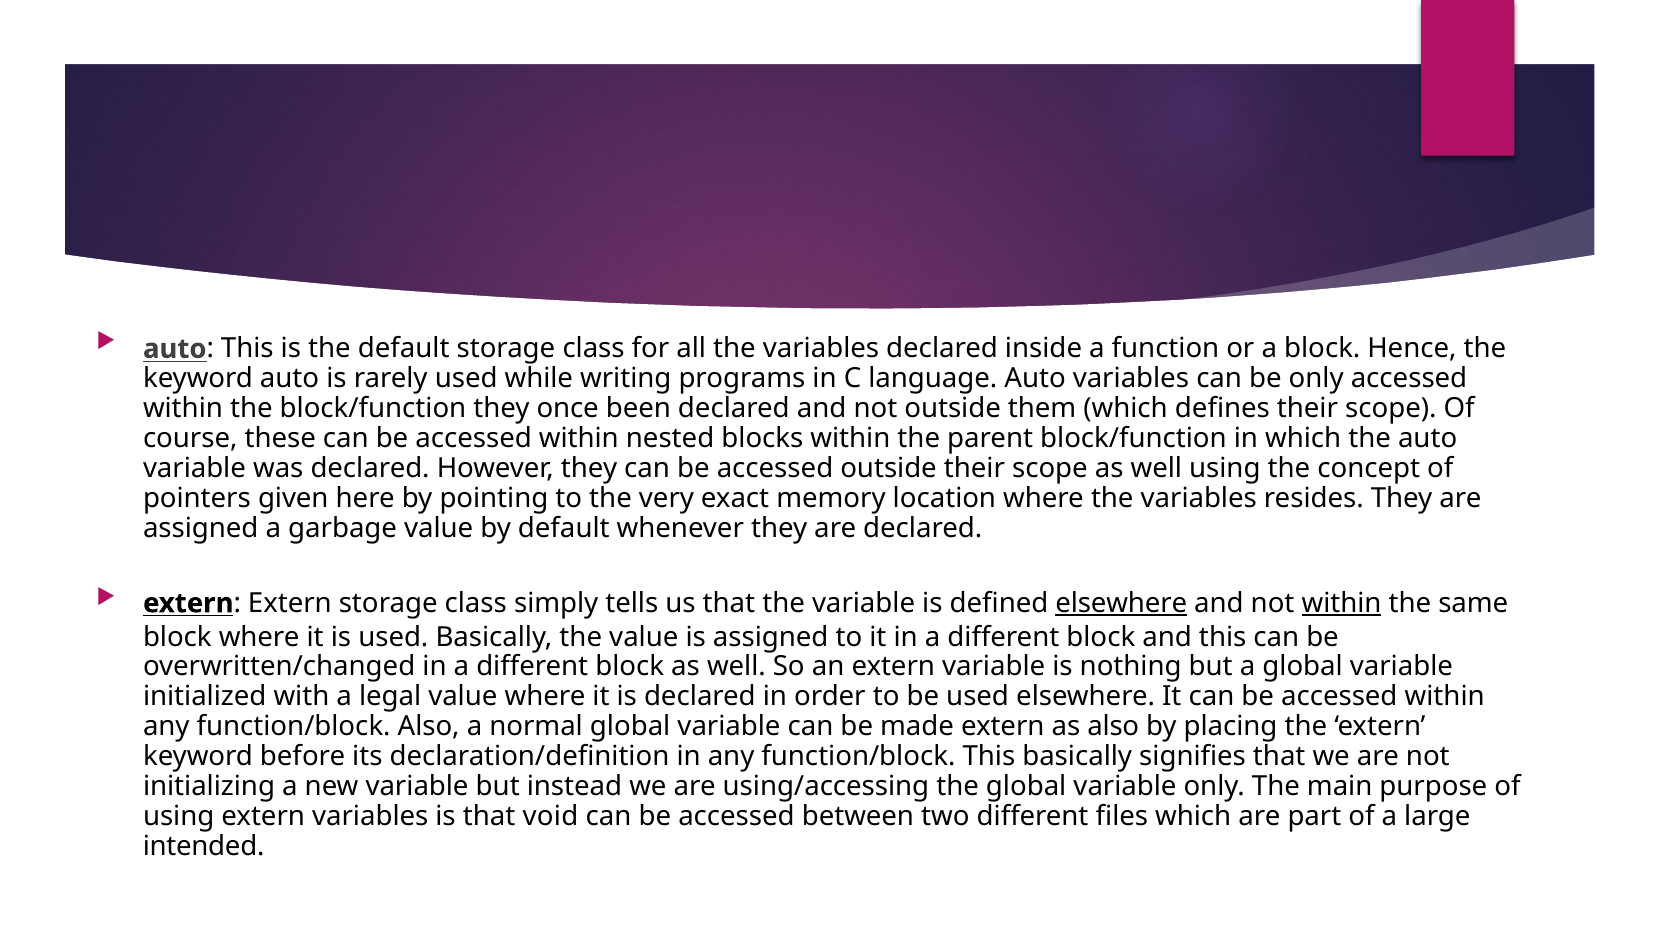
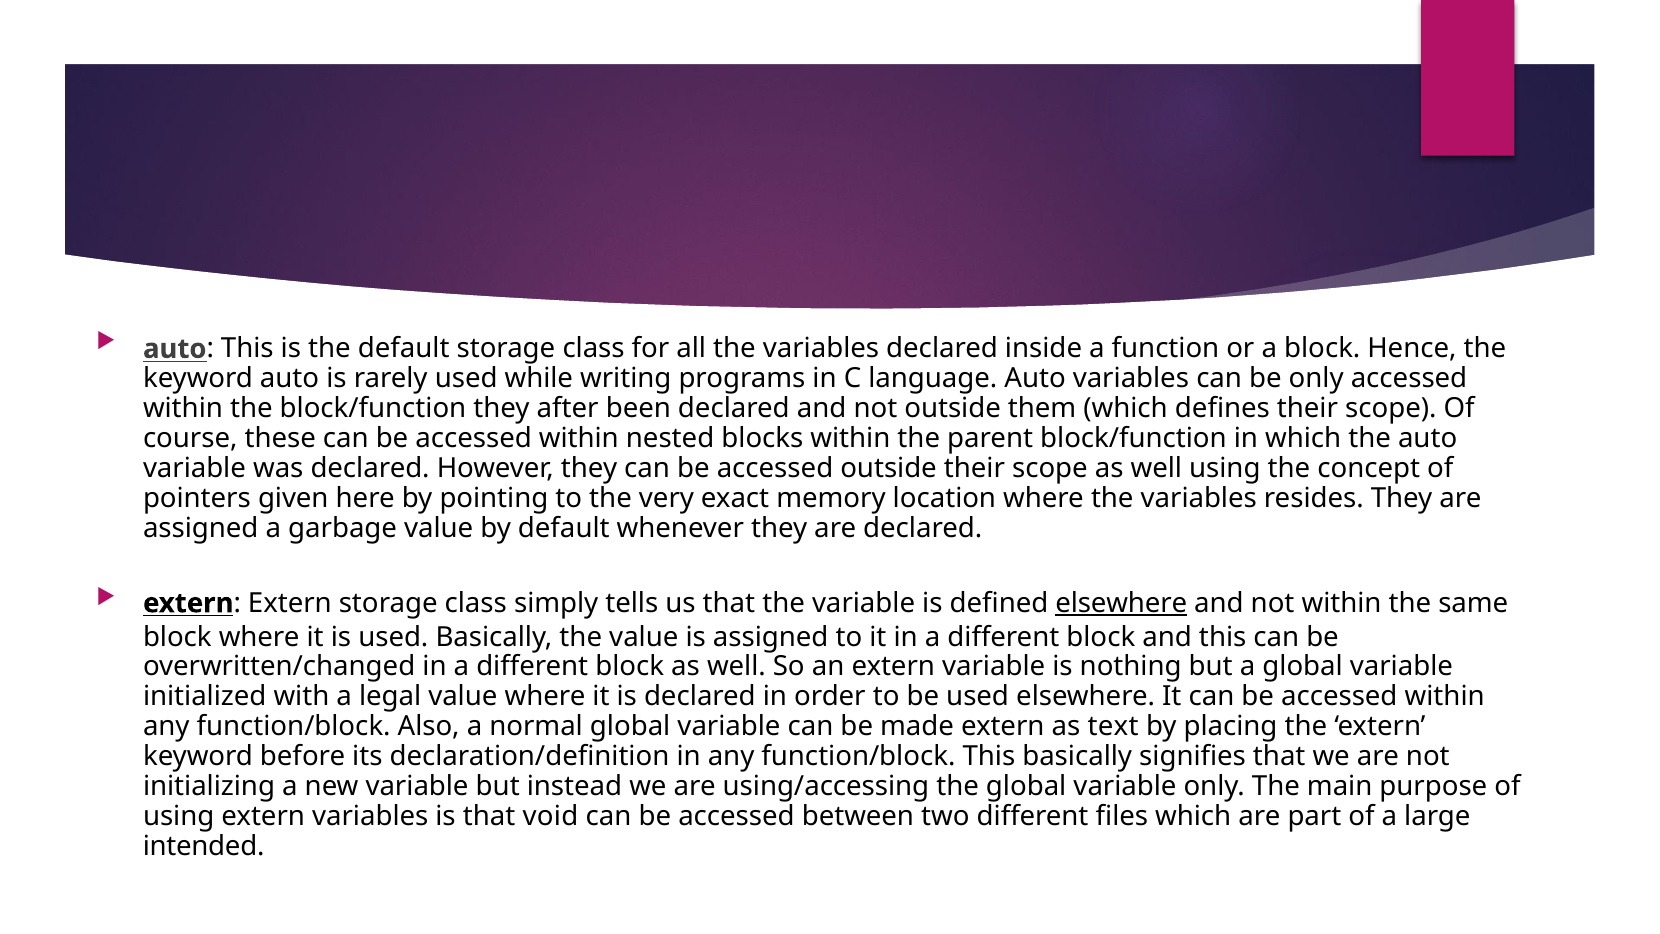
once: once -> after (568, 408)
within underline: present -> none (1342, 603)
as also: also -> text (1113, 726)
